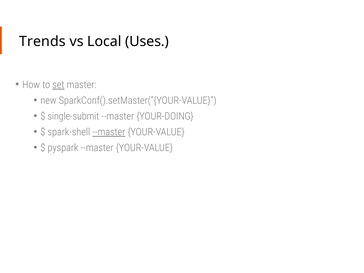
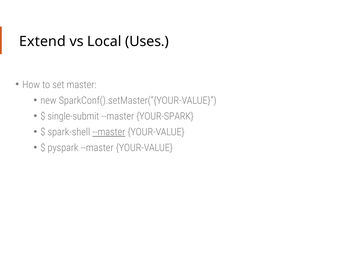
Trends: Trends -> Extend (42, 41)
set underline: present -> none (58, 85)
YOUR-DOING: YOUR-DOING -> YOUR-SPARK (165, 116)
